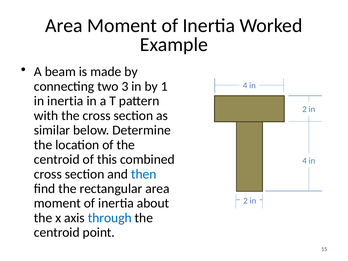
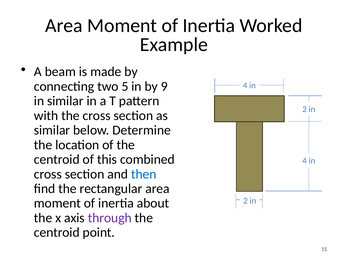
3: 3 -> 5 (125, 86)
1: 1 -> 9 (164, 86)
in inertia: inertia -> similar (65, 101)
through colour: blue -> purple (110, 218)
